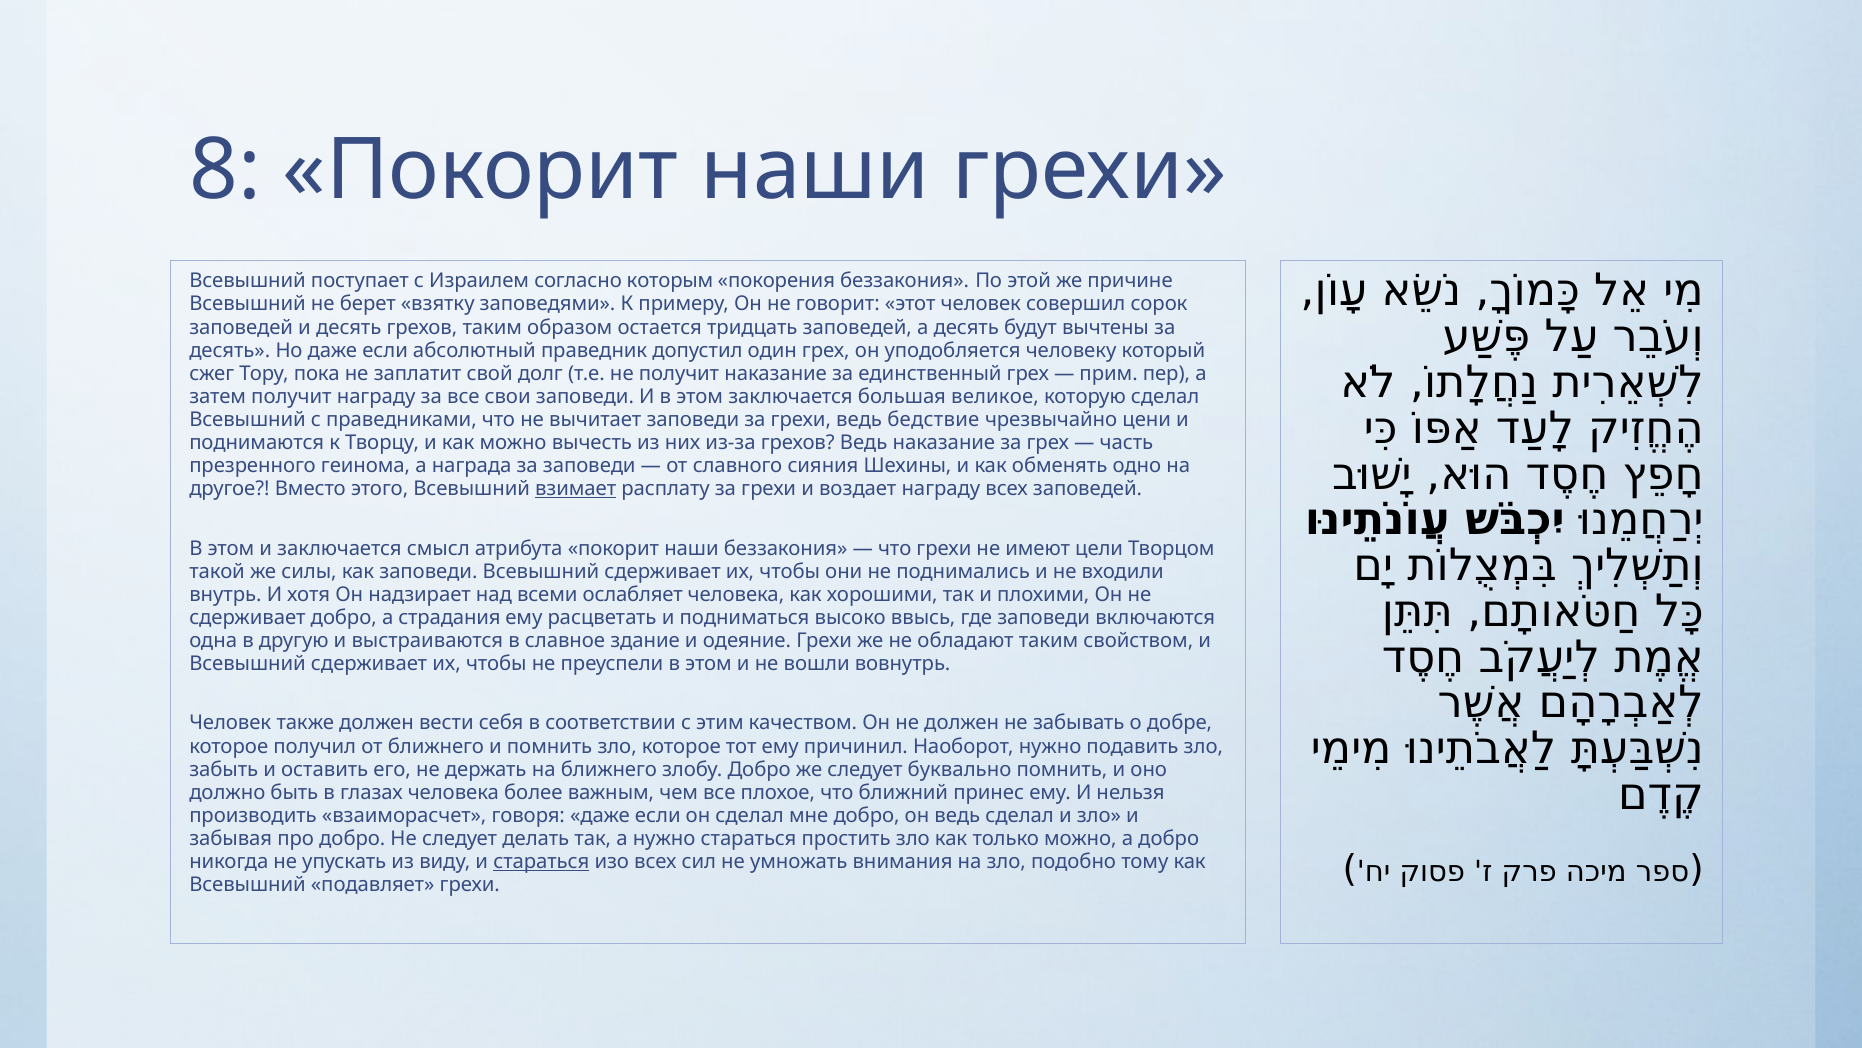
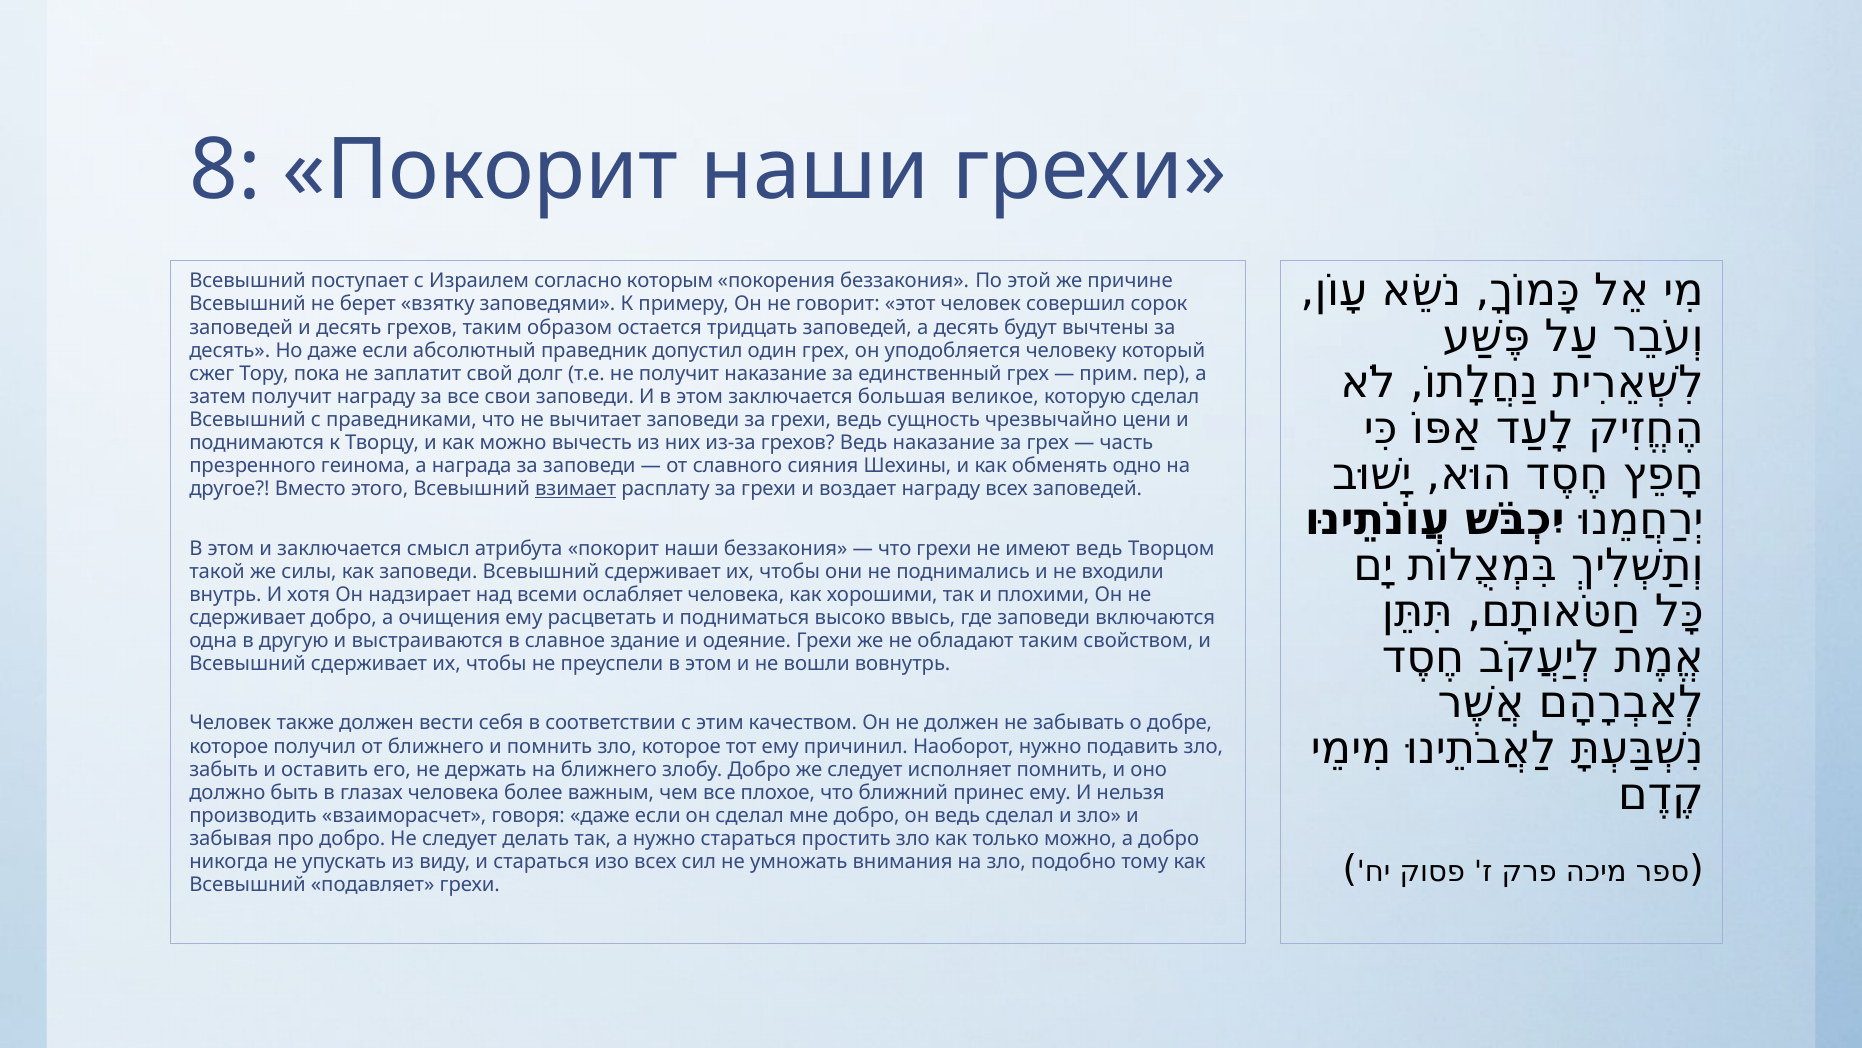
бедствие: бедствие -> сущность (934, 420)
имеют цели: цели -> ведь (1099, 548)
страдания: страдания -> очищения (449, 617)
буквально: буквально -> исполняет (960, 769)
стараться underline: present -> none (541, 862)
